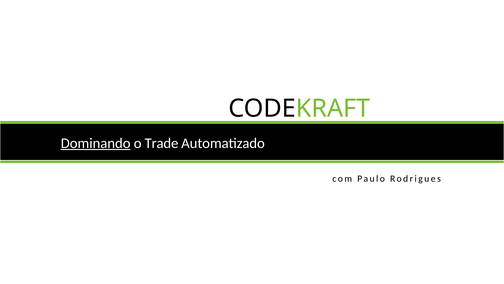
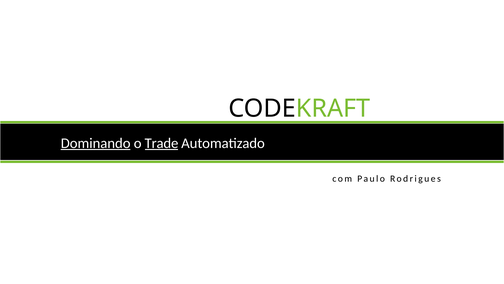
Trade underline: none -> present (161, 143)
